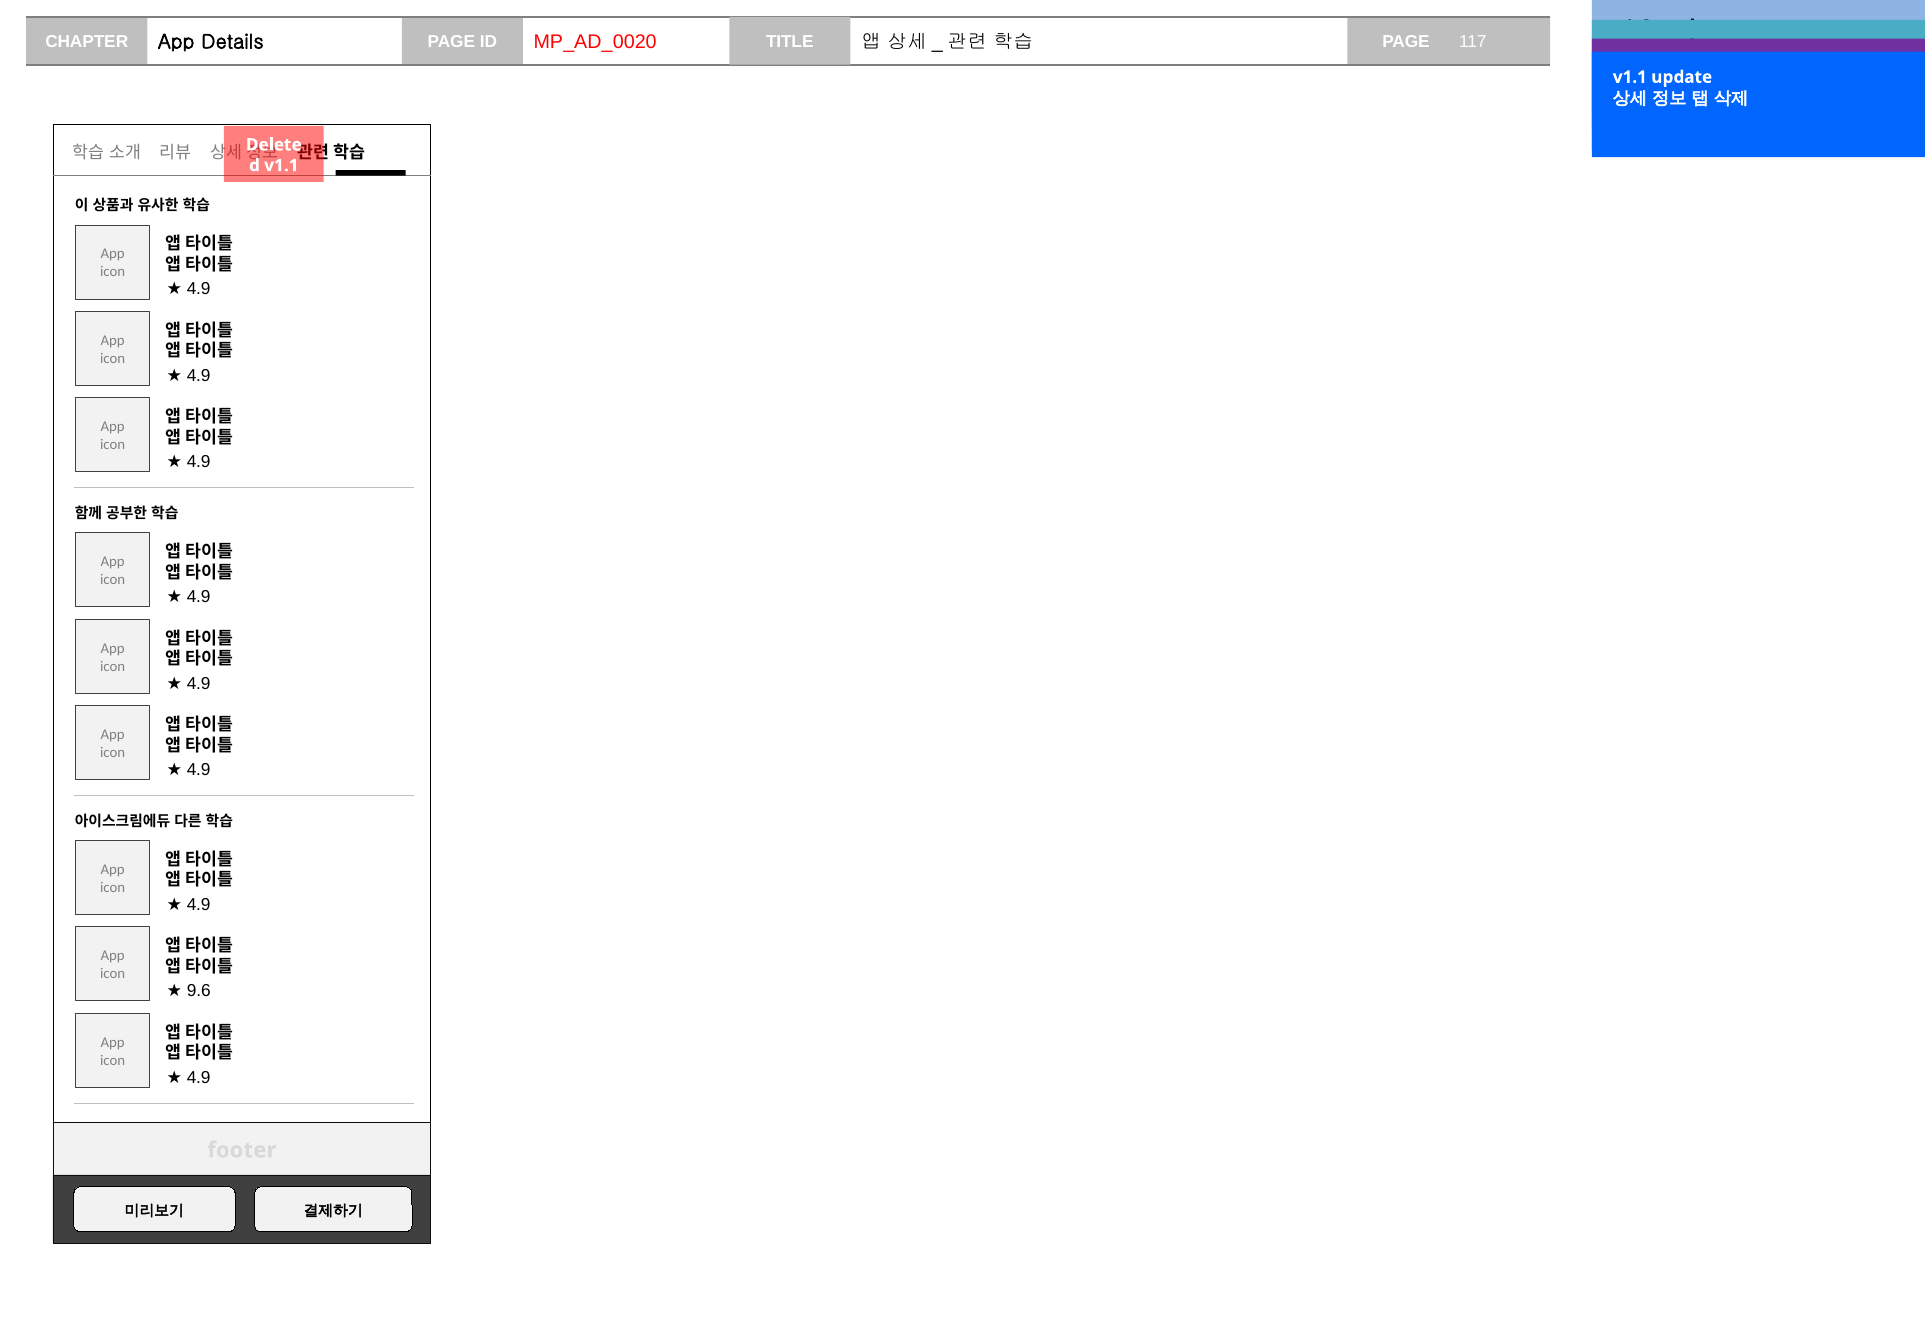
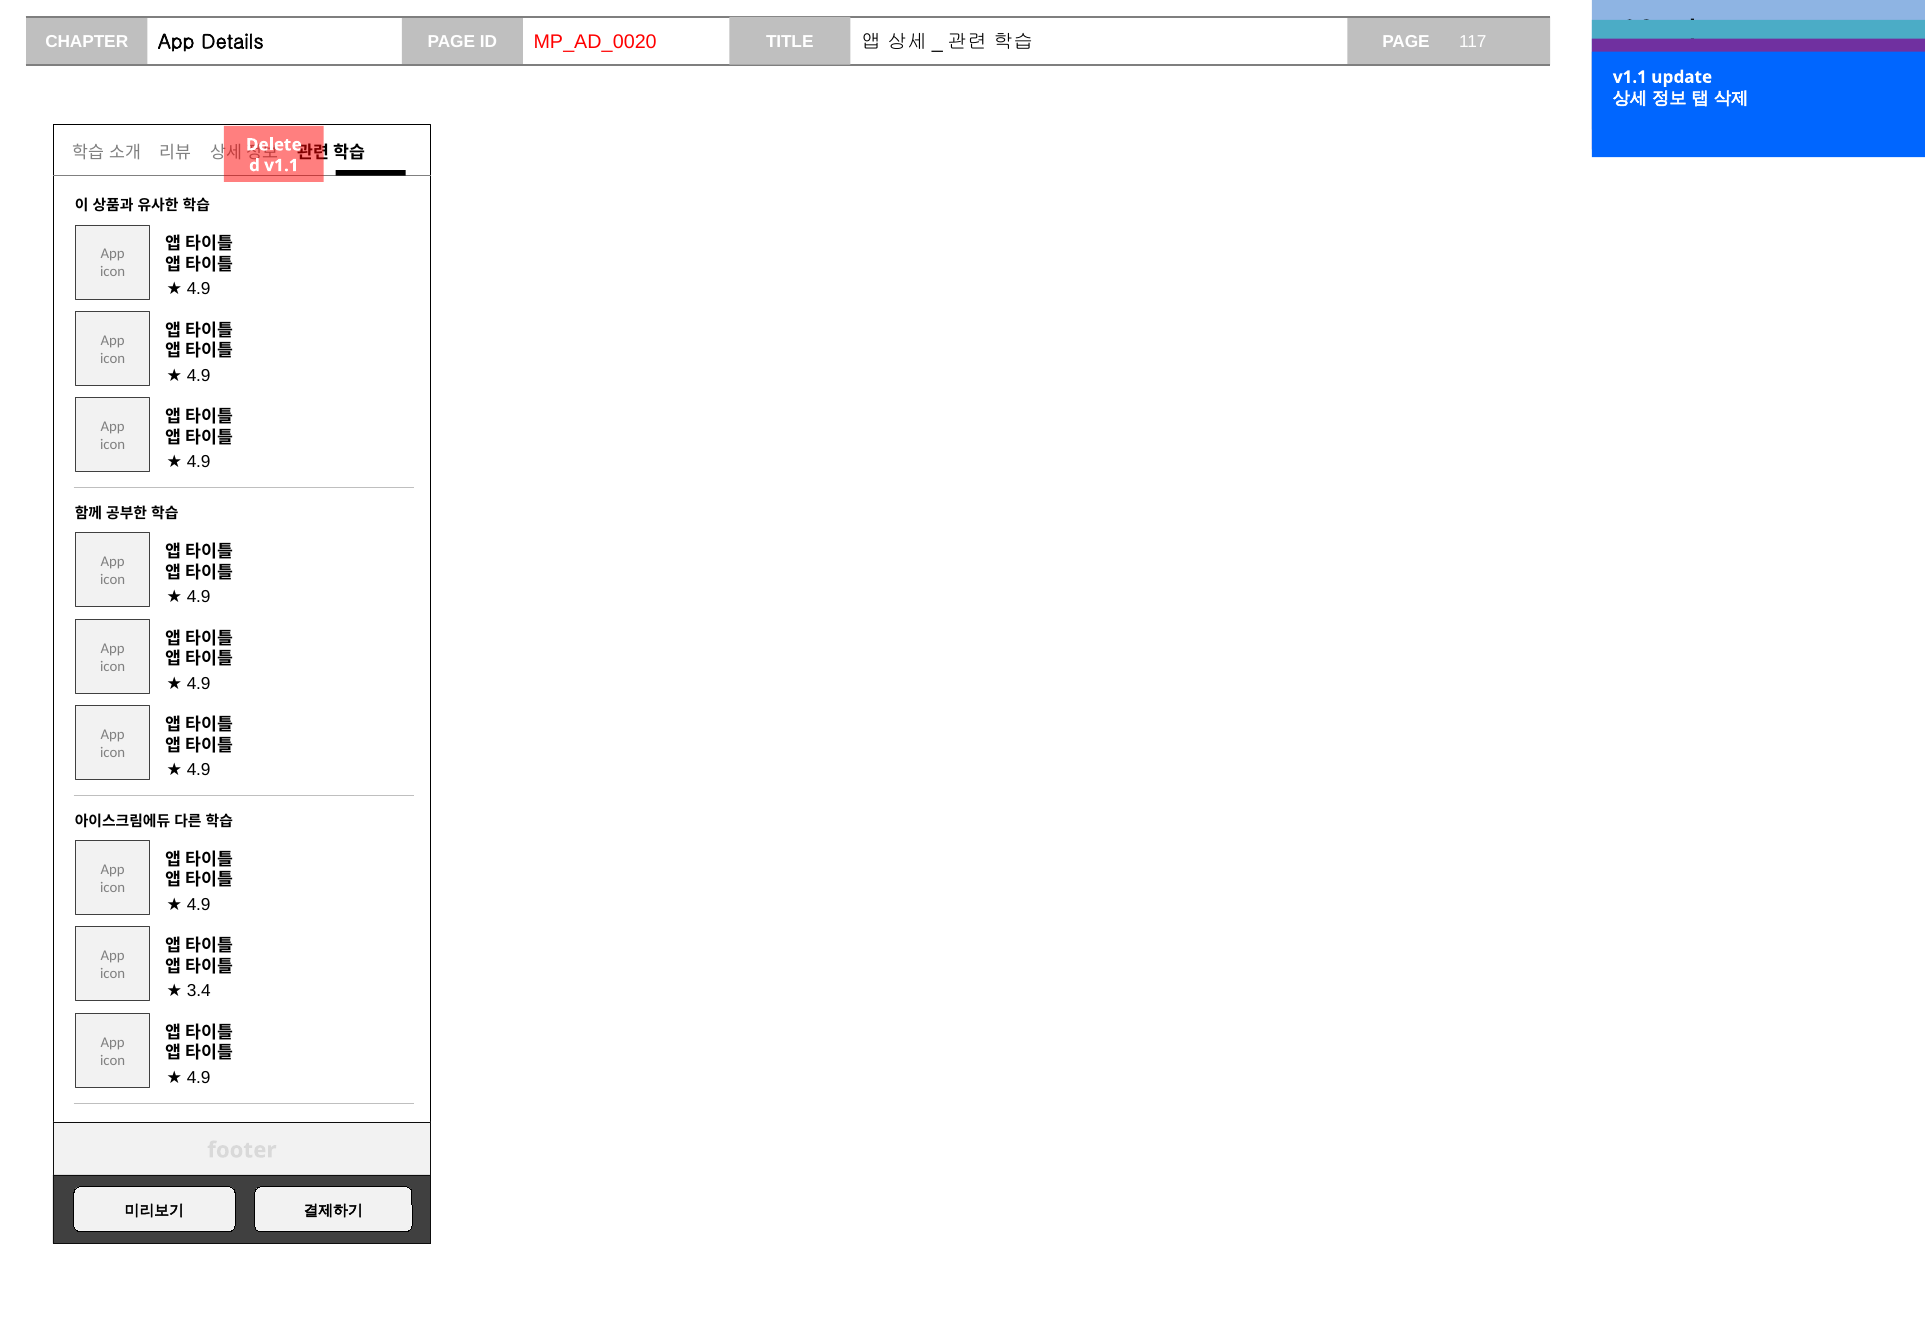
9.6: 9.6 -> 3.4 (199, 992)
